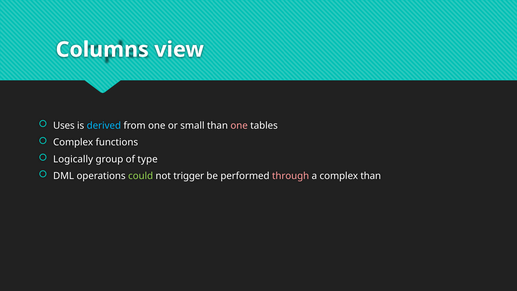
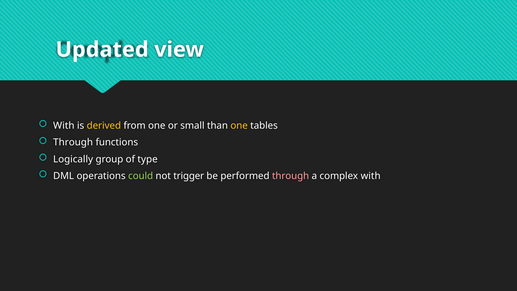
Columns: Columns -> Updated (102, 50)
Uses: Uses -> With (64, 125)
derived colour: light blue -> yellow (104, 125)
one colour: pink -> yellow (239, 125)
Complex: Complex -> Through (73, 142)
complex than: than -> with (371, 176)
